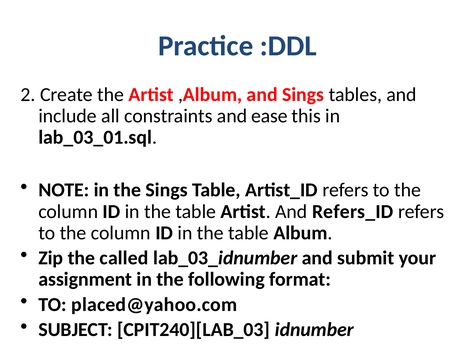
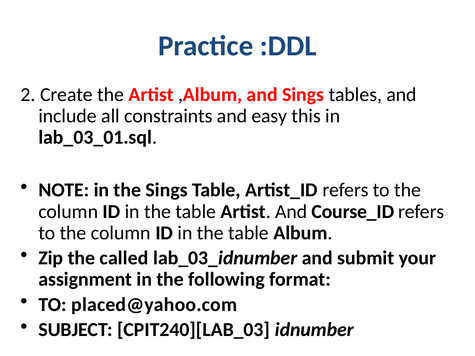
ease: ease -> easy (269, 116)
Refers_ID: Refers_ID -> Course_ID (353, 212)
